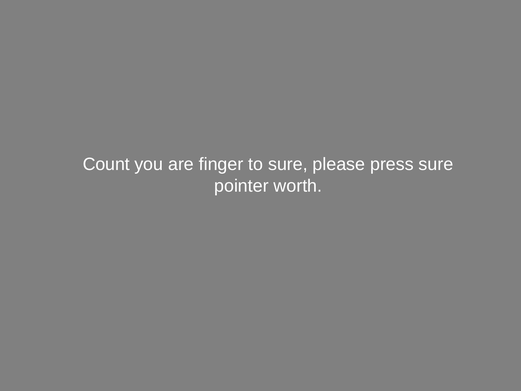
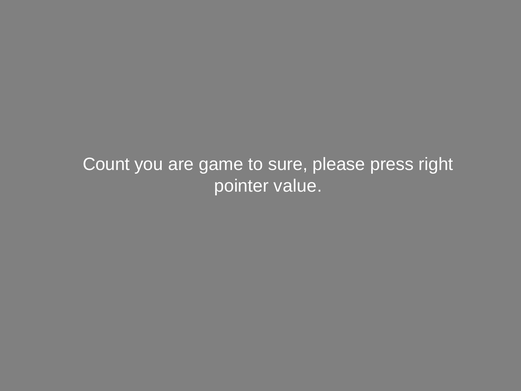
finger: finger -> game (221, 164)
press sure: sure -> right (436, 164)
worth: worth -> value (298, 186)
